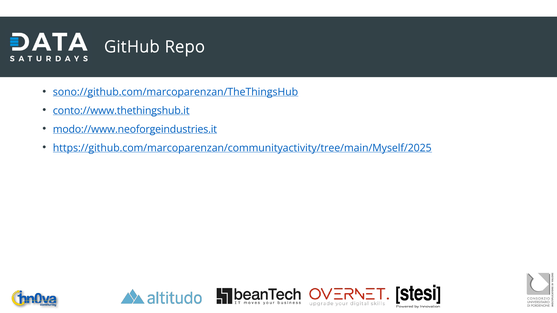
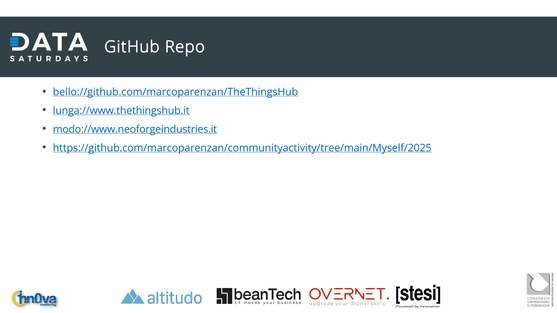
sono://github.com/marcoparenzan/TheThingsHub: sono://github.com/marcoparenzan/TheThingsHub -> bello://github.com/marcoparenzan/TheThingsHub (175, 92)
conto://www.thethingshub.it: conto://www.thethingshub.it -> lunga://www.thethingshub.it (121, 111)
